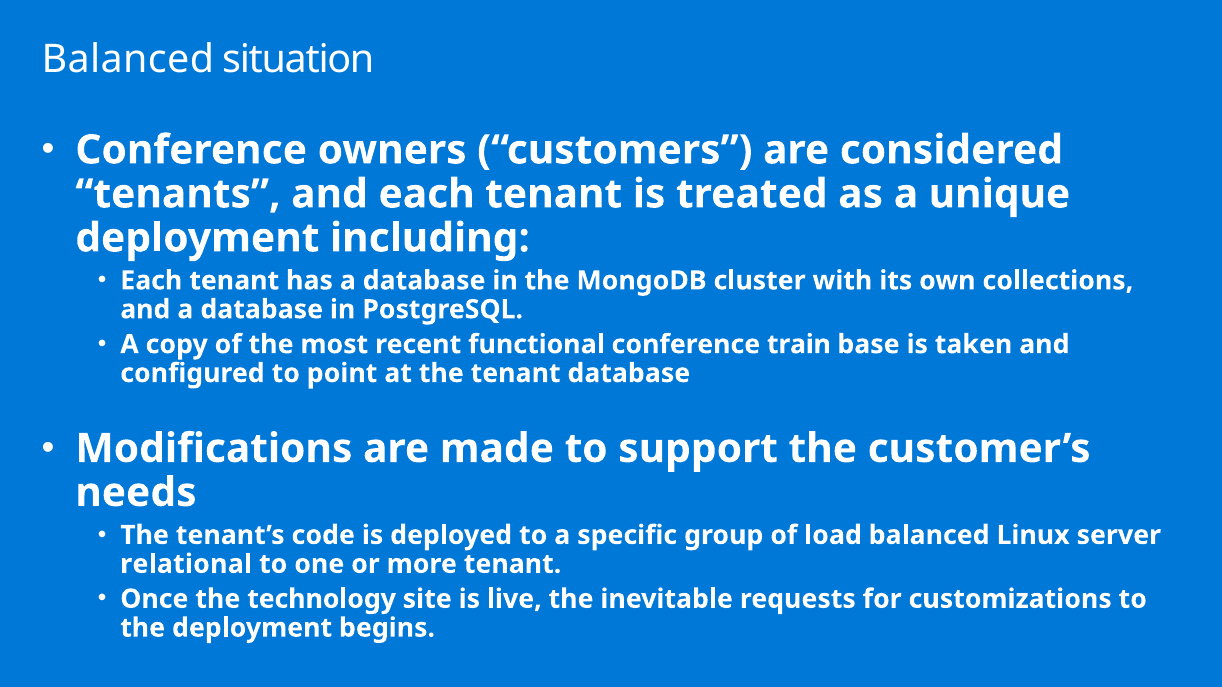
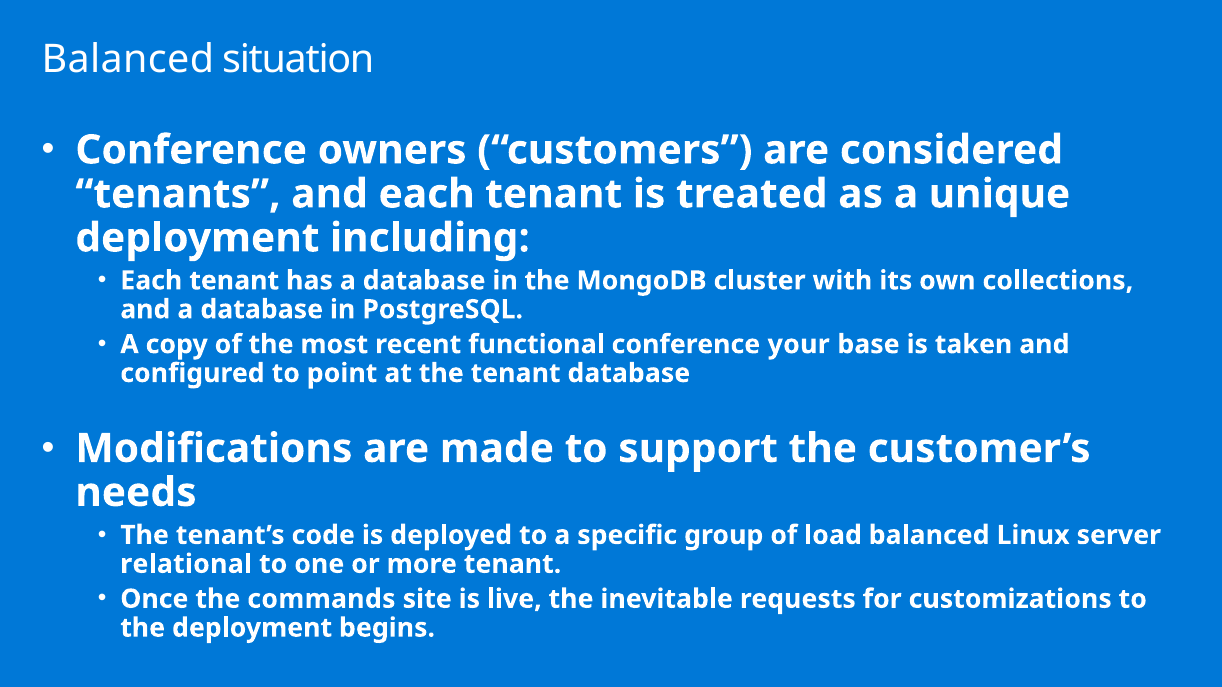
train: train -> your (799, 345)
technology: technology -> commands (321, 599)
